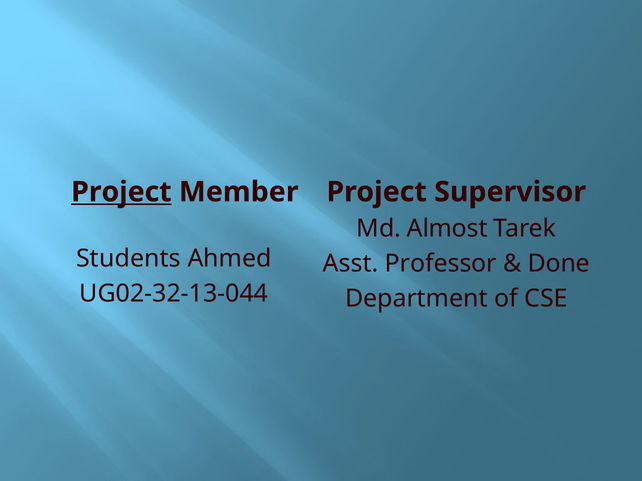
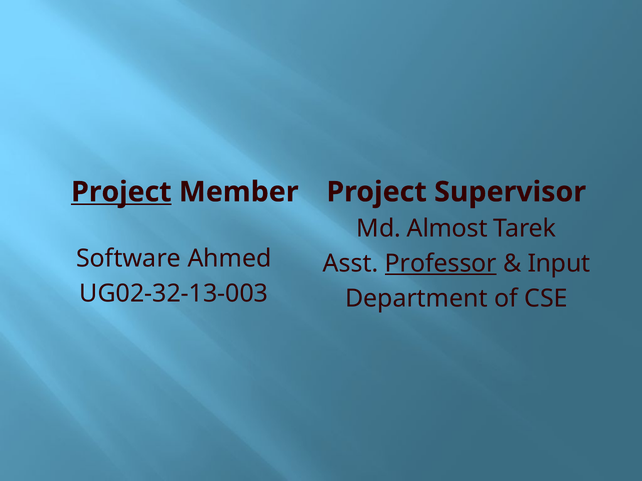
Students: Students -> Software (129, 259)
Professor underline: none -> present (441, 264)
Done: Done -> Input (559, 264)
UG02-32-13-044: UG02-32-13-044 -> UG02-32-13-003 (174, 294)
